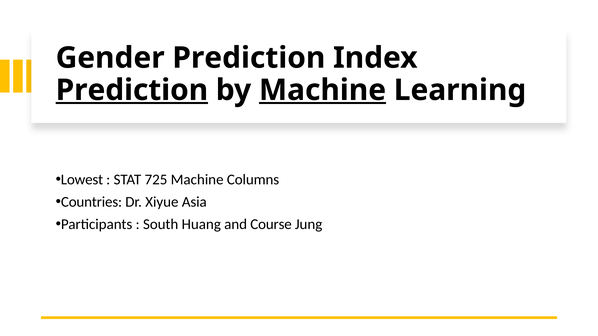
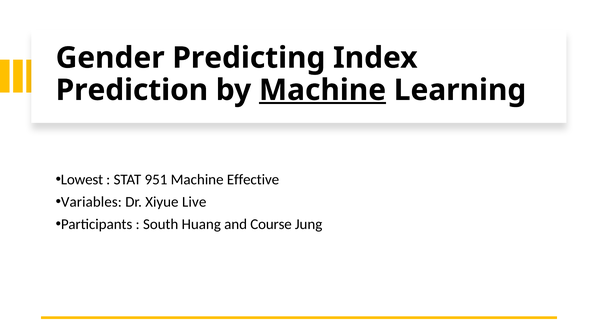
Gender Prediction: Prediction -> Predicting (249, 58)
Prediction underline: present -> none (132, 90)
725: 725 -> 951 (156, 180)
Columns: Columns -> Effective (253, 180)
Countries: Countries -> Variables (91, 202)
Asia: Asia -> Live (194, 202)
